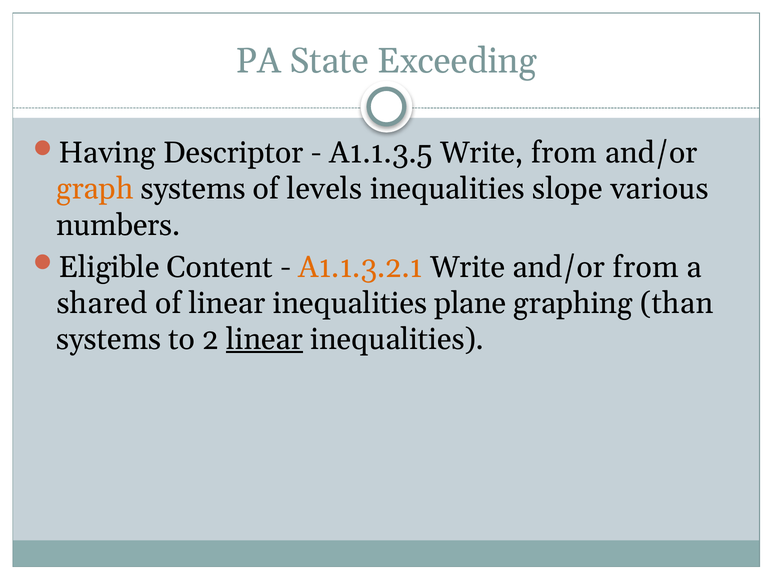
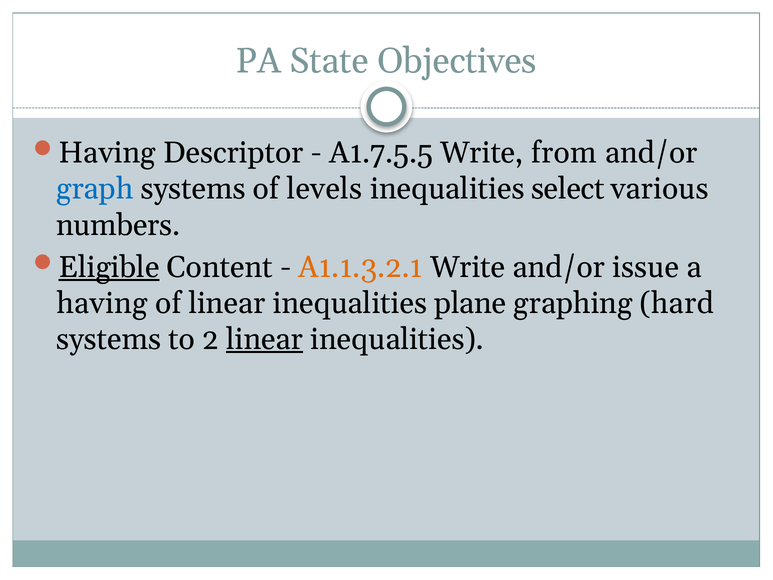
Exceeding: Exceeding -> Objectives (457, 61)
A1.1.3.5: A1.1.3.5 -> A1.7.5.5 (381, 153)
graph colour: orange -> blue (95, 189)
slope: slope -> select (568, 189)
Eligible underline: none -> present (109, 267)
and/or from: from -> issue (646, 267)
shared: shared -> having (102, 303)
than: than -> hard (677, 303)
